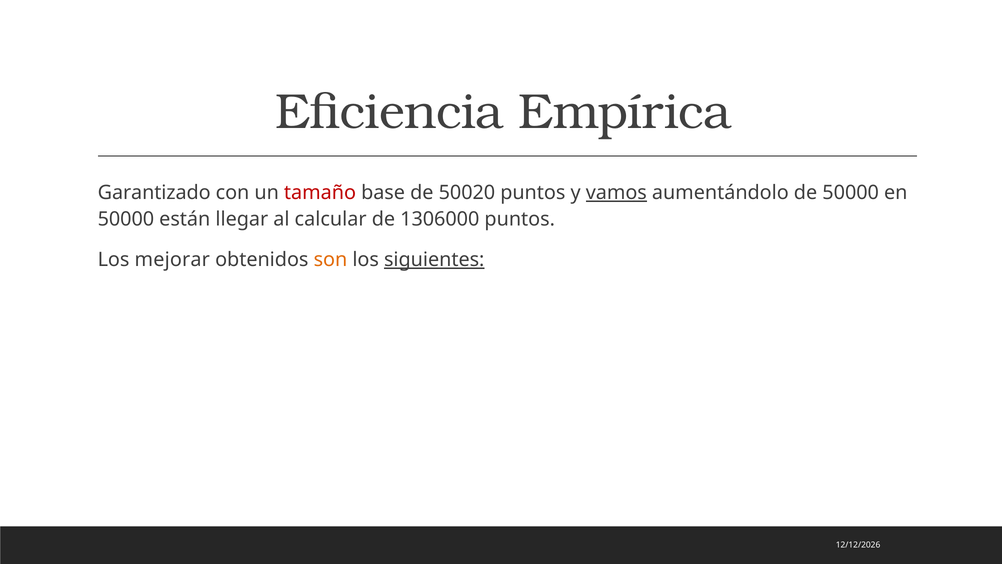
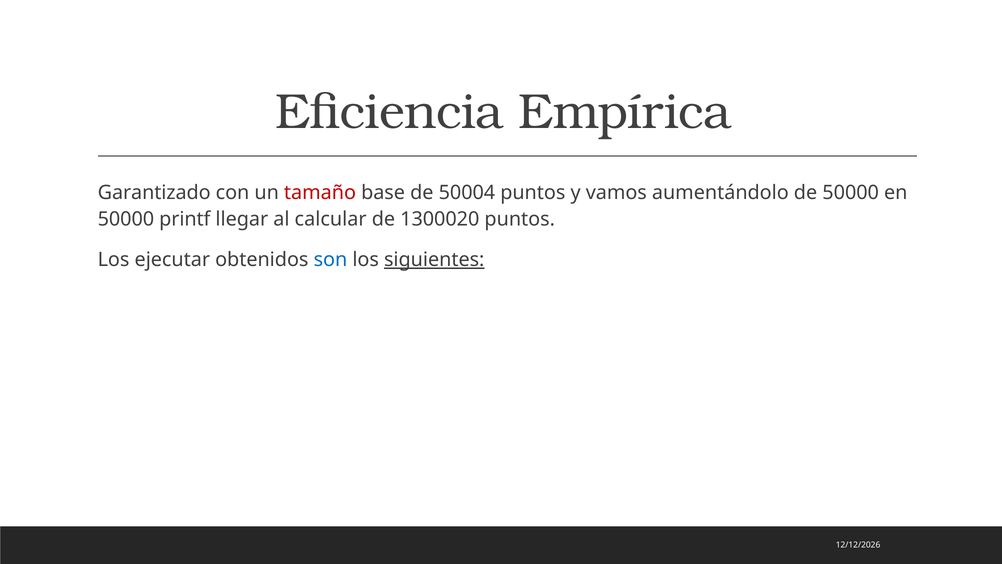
50020: 50020 -> 50004 (467, 193)
vamos underline: present -> none (616, 193)
están: están -> printf (185, 219)
1306000: 1306000 -> 1300020 (440, 219)
mejorar: mejorar -> ejecutar (172, 260)
son colour: orange -> blue (330, 260)
